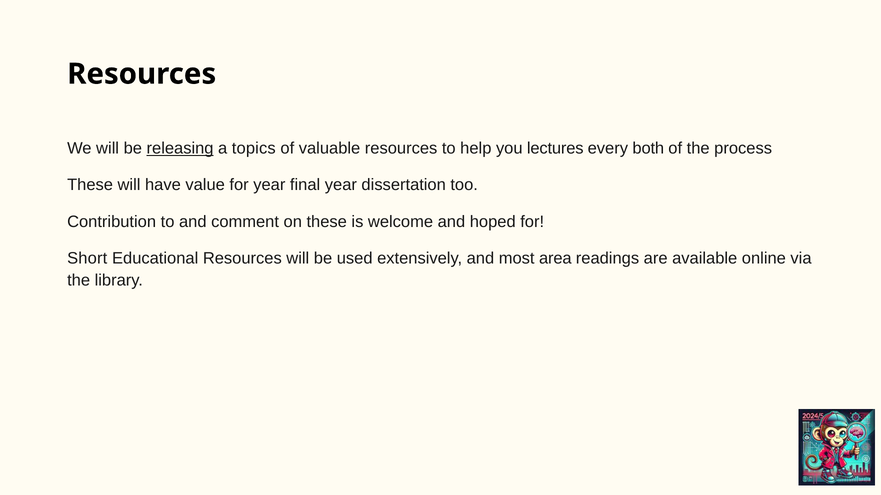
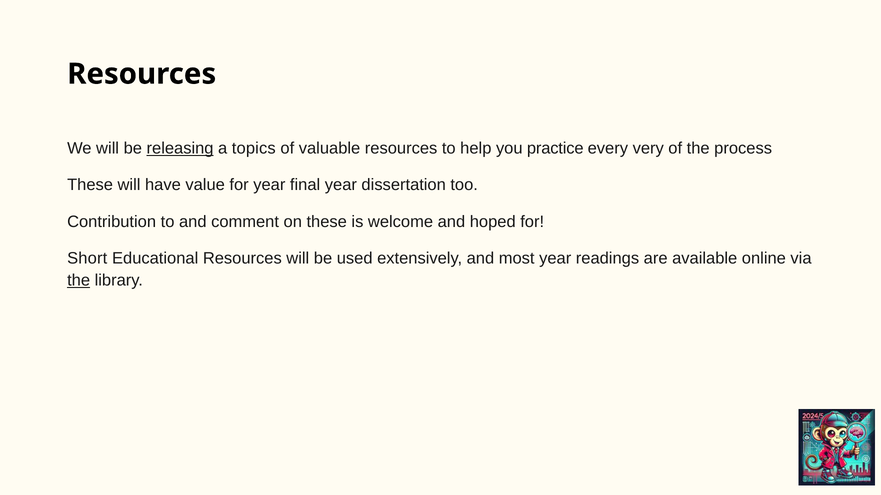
lectures: lectures -> practice (555, 148)
both: both -> very (648, 148)
most area: area -> year (555, 259)
the underline: none -> present (79, 281)
